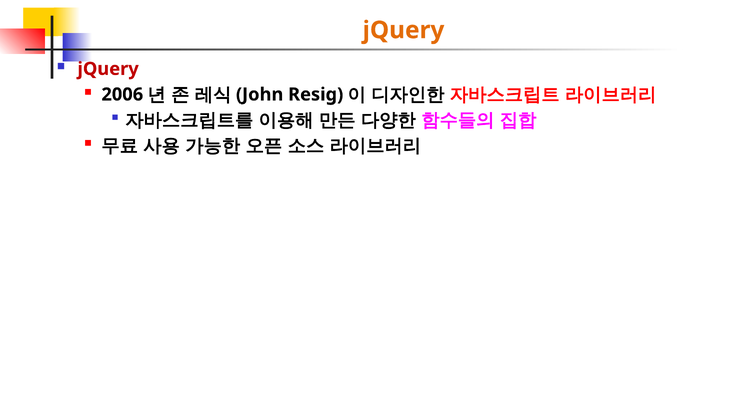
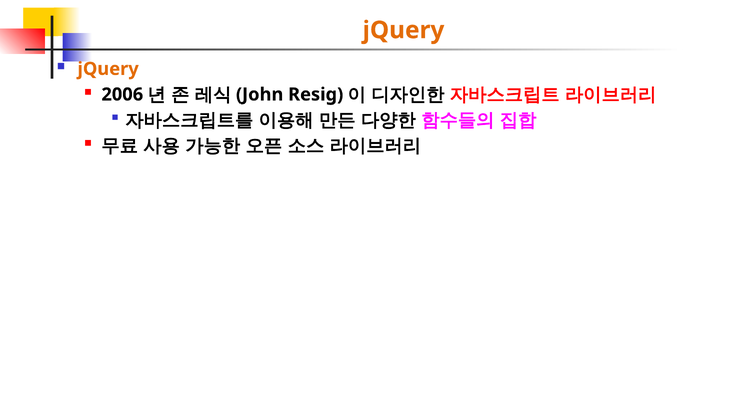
jQuery colour: red -> orange (108, 69)
